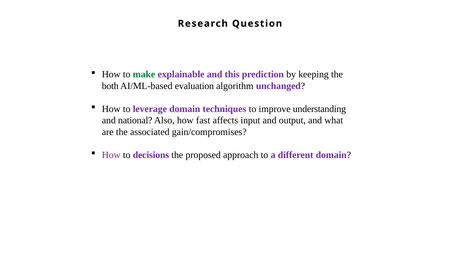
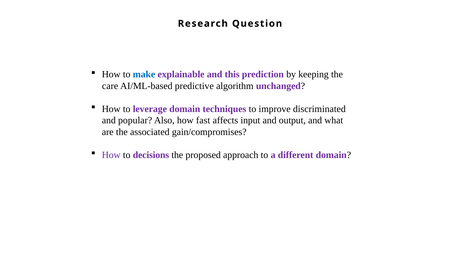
make colour: green -> blue (144, 74)
both: both -> care (110, 86)
evaluation: evaluation -> predictive (194, 86)
understanding: understanding -> discriminated (319, 109)
national: national -> popular (135, 120)
